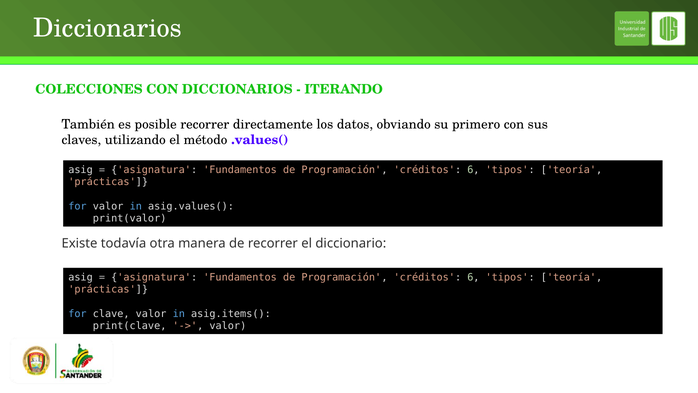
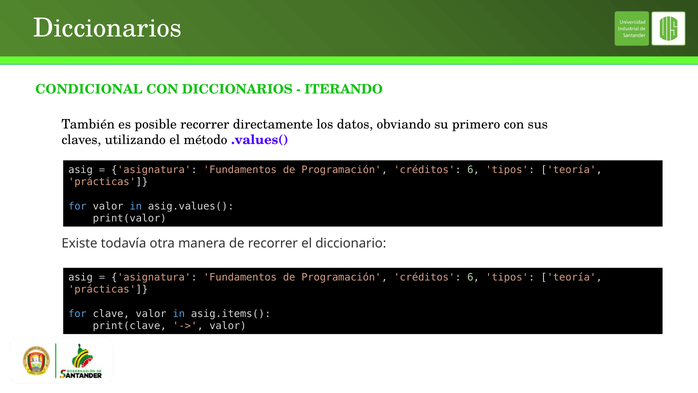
COLECCIONES: COLECCIONES -> CONDICIONAL (89, 89)
